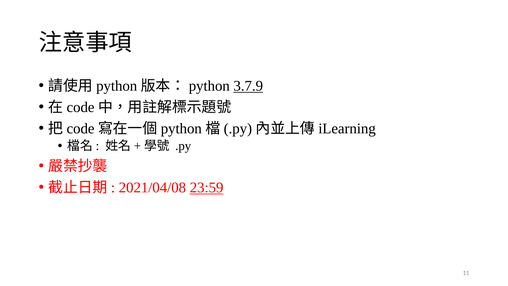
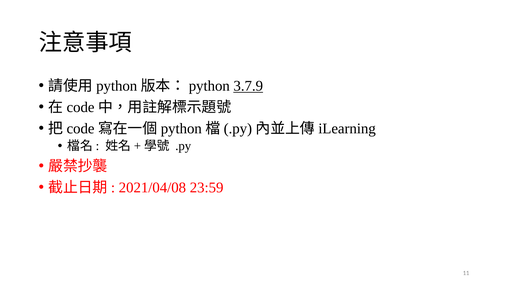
23:59 underline: present -> none (207, 187)
